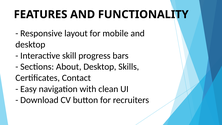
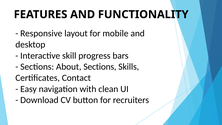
About Desktop: Desktop -> Sections (100, 67)
